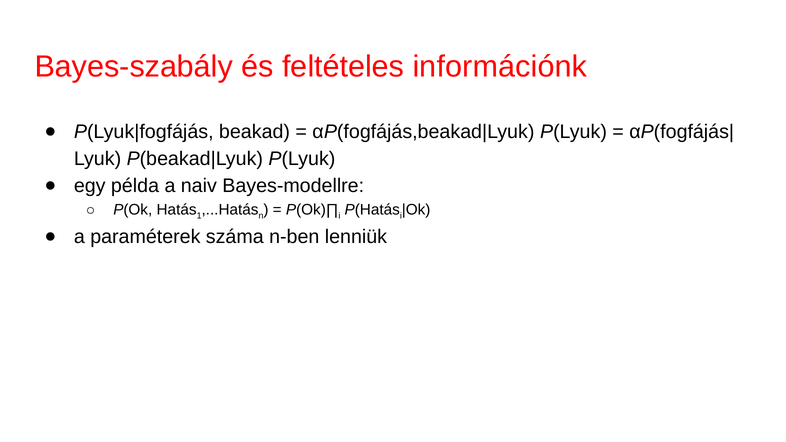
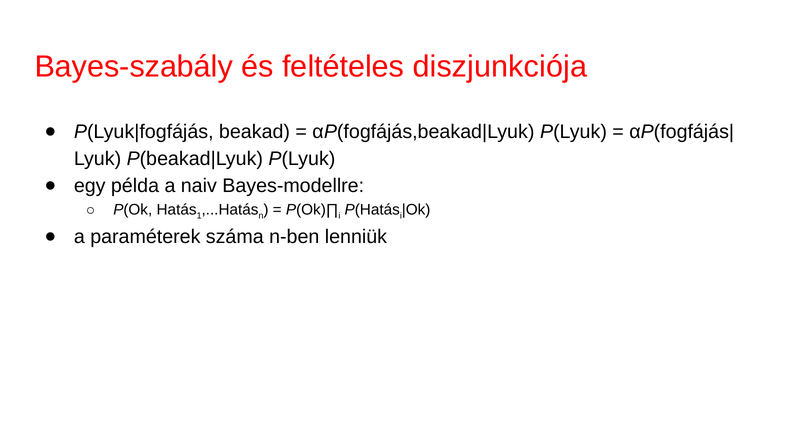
információnk: információnk -> diszjunkciója (500, 67)
